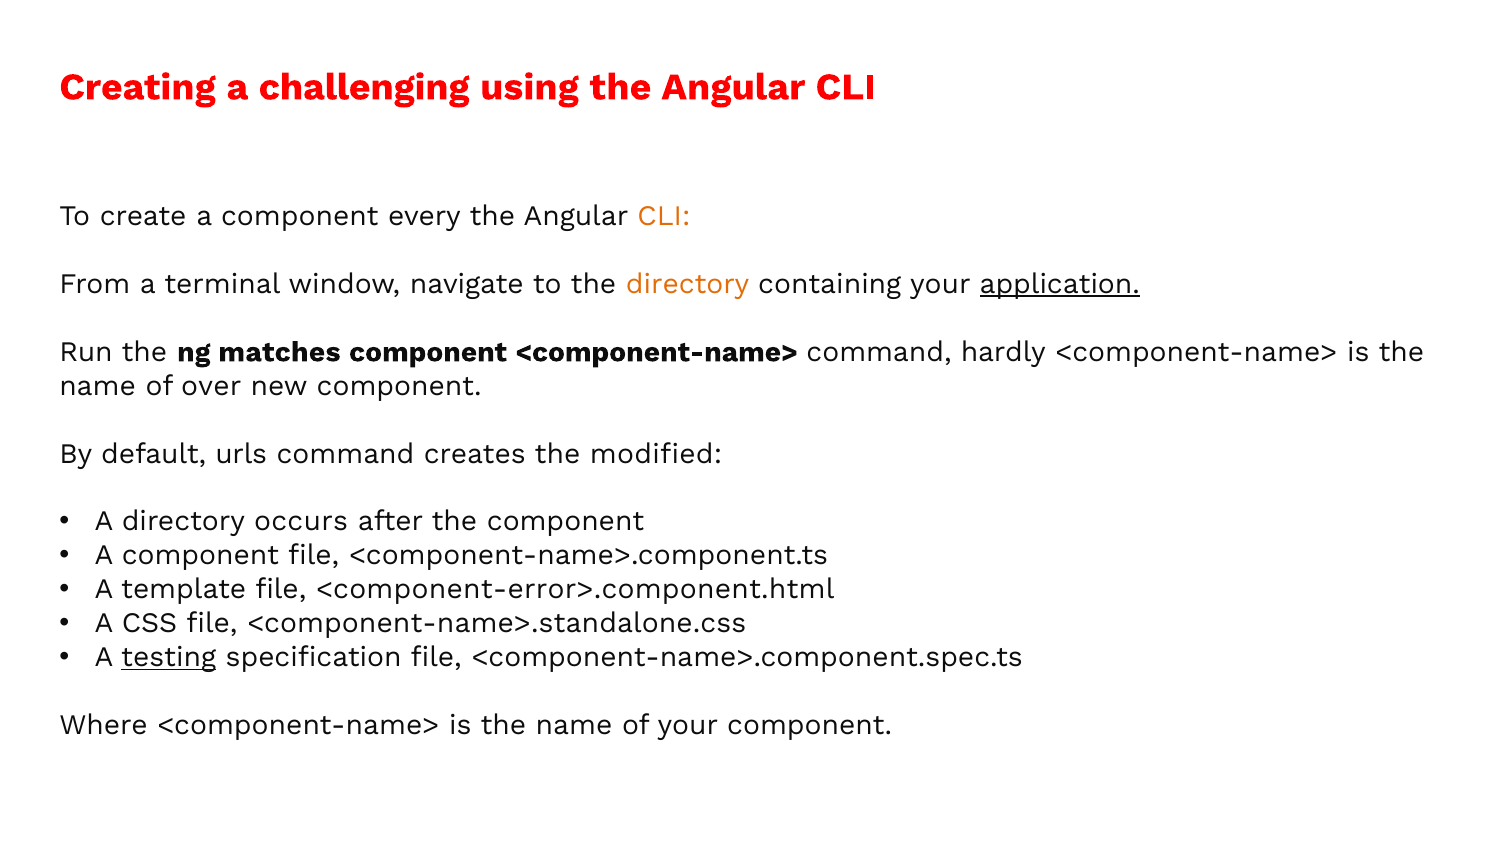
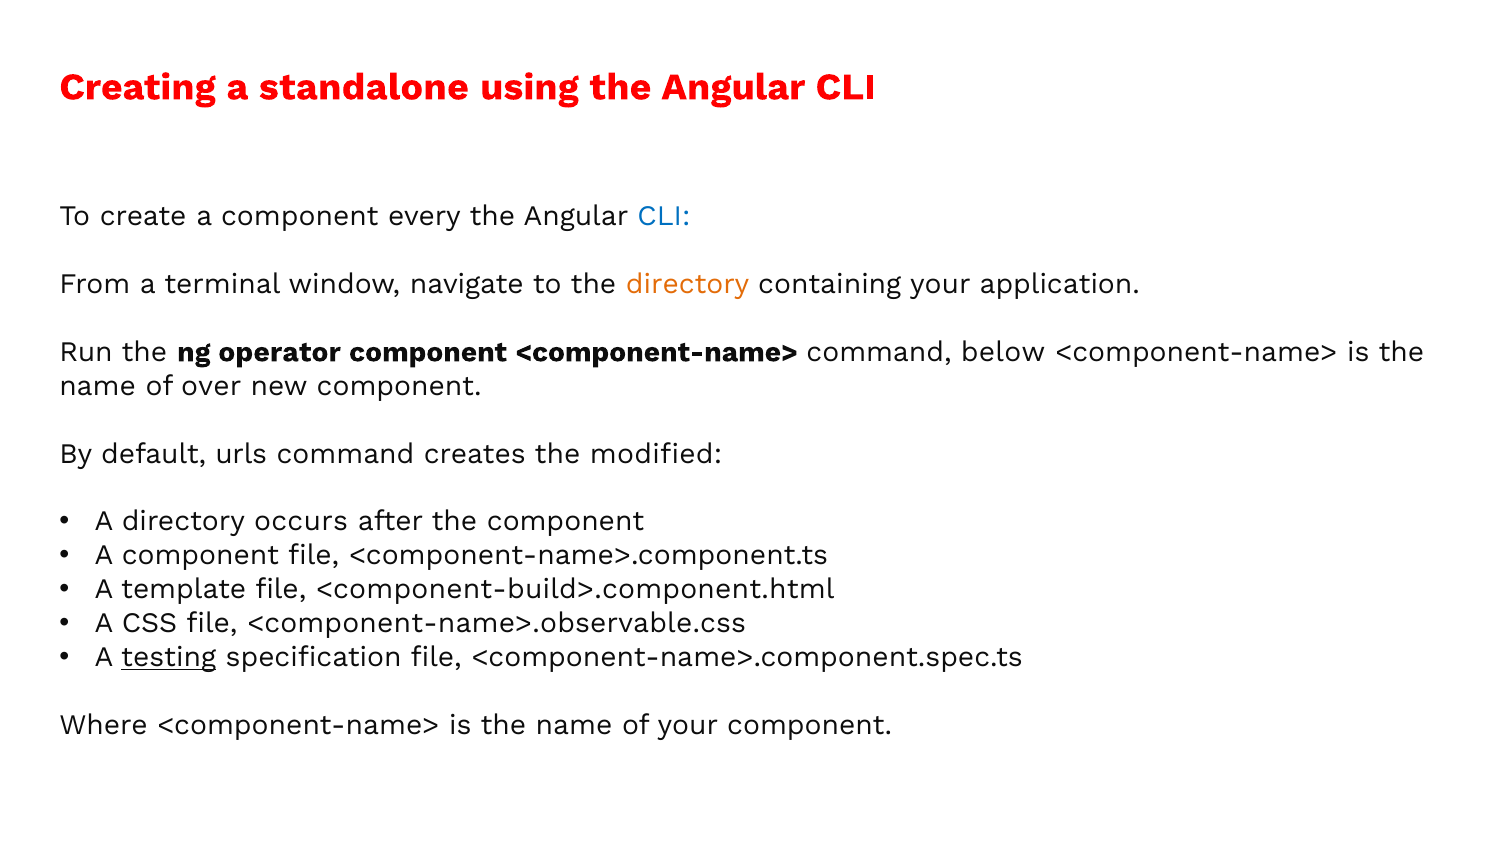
challenging: challenging -> standalone (364, 87)
CLI colour: orange -> blue (664, 216)
application underline: present -> none (1060, 284)
matches: matches -> operator (280, 352)
hardly: hardly -> below (1003, 352)
<component-error>.component.html: <component-error>.component.html -> <component-build>.component.html (575, 590)
<component-name>.standalone.css: <component-name>.standalone.css -> <component-name>.observable.css (497, 624)
